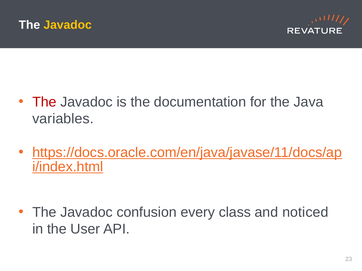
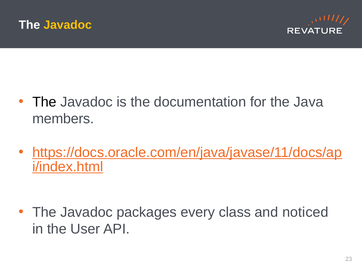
The colour: red -> black (44, 102)
variables: variables -> members (63, 119)
confusion: confusion -> packages (147, 213)
